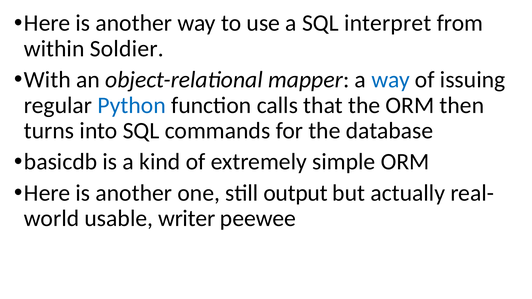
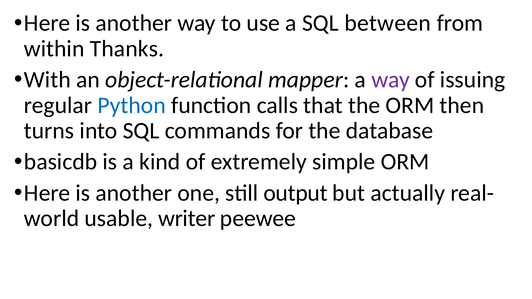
interpret: interpret -> between (388, 23)
Soldier: Soldier -> Thanks (127, 49)
way colour: blue -> purple (391, 80)
